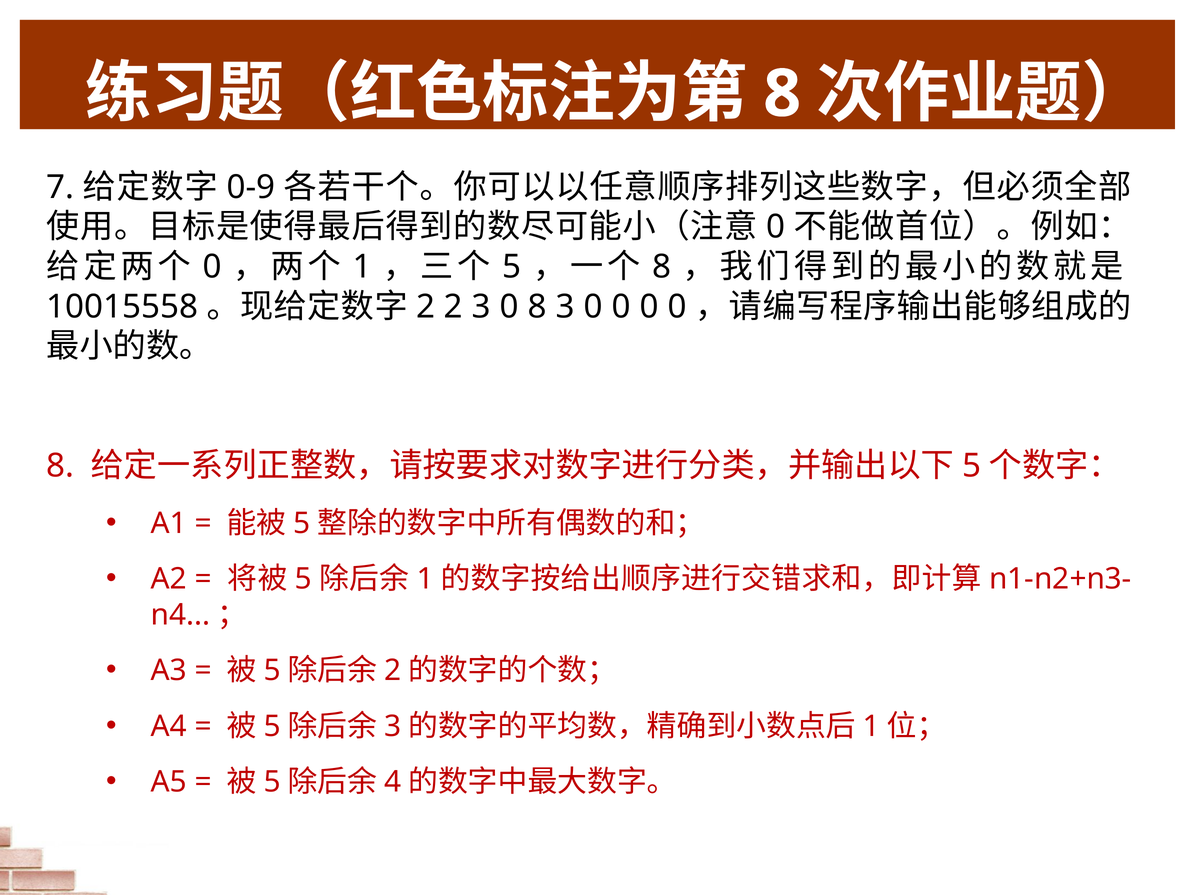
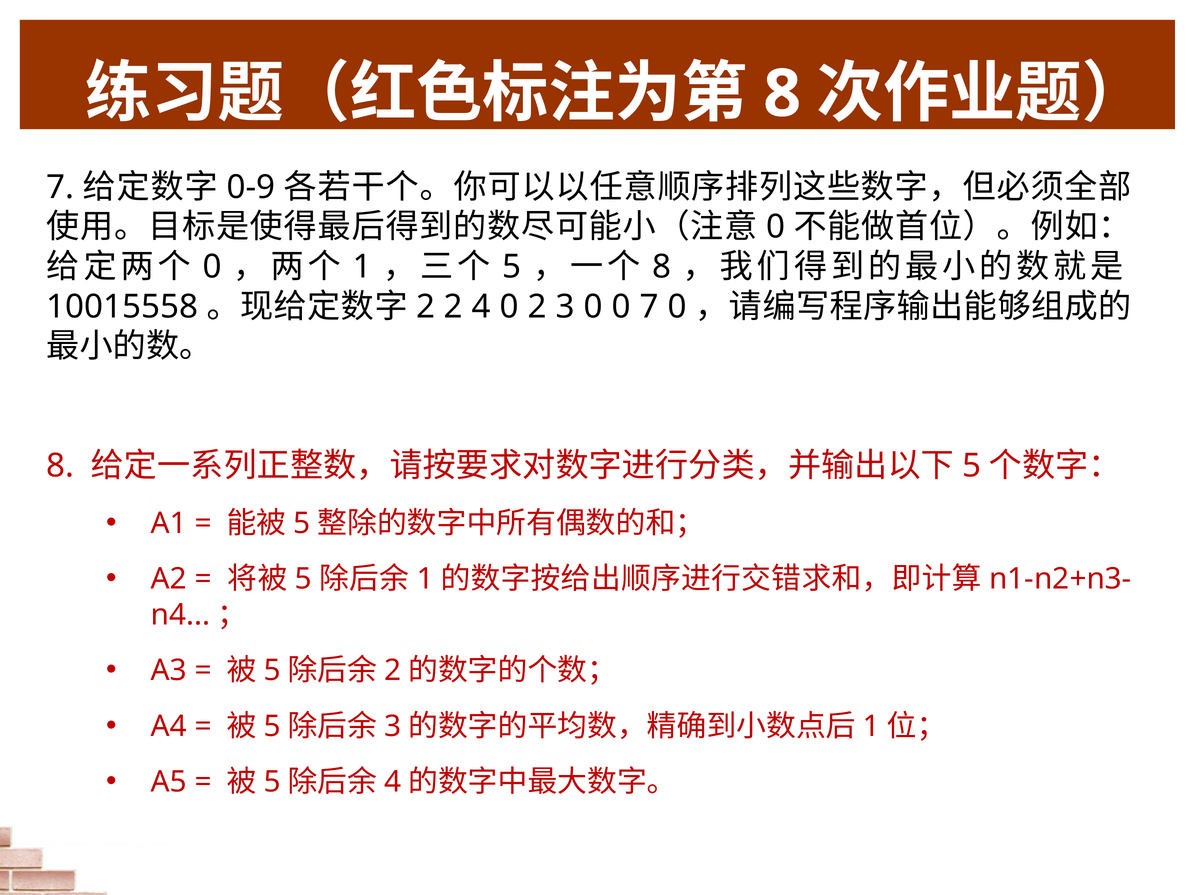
2 3: 3 -> 4 (481, 307)
0 8: 8 -> 2 (537, 307)
3 0 0 0: 0 -> 7 (649, 307)
